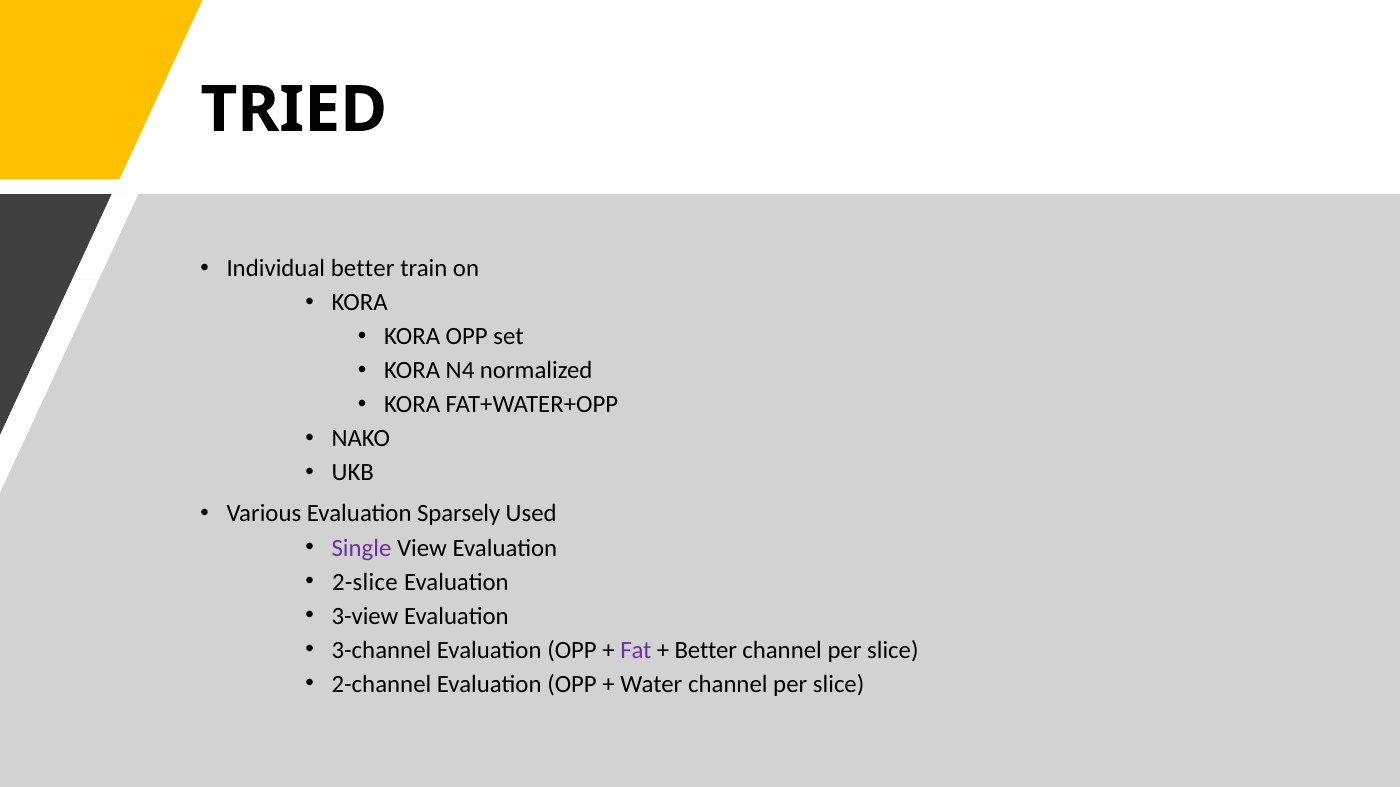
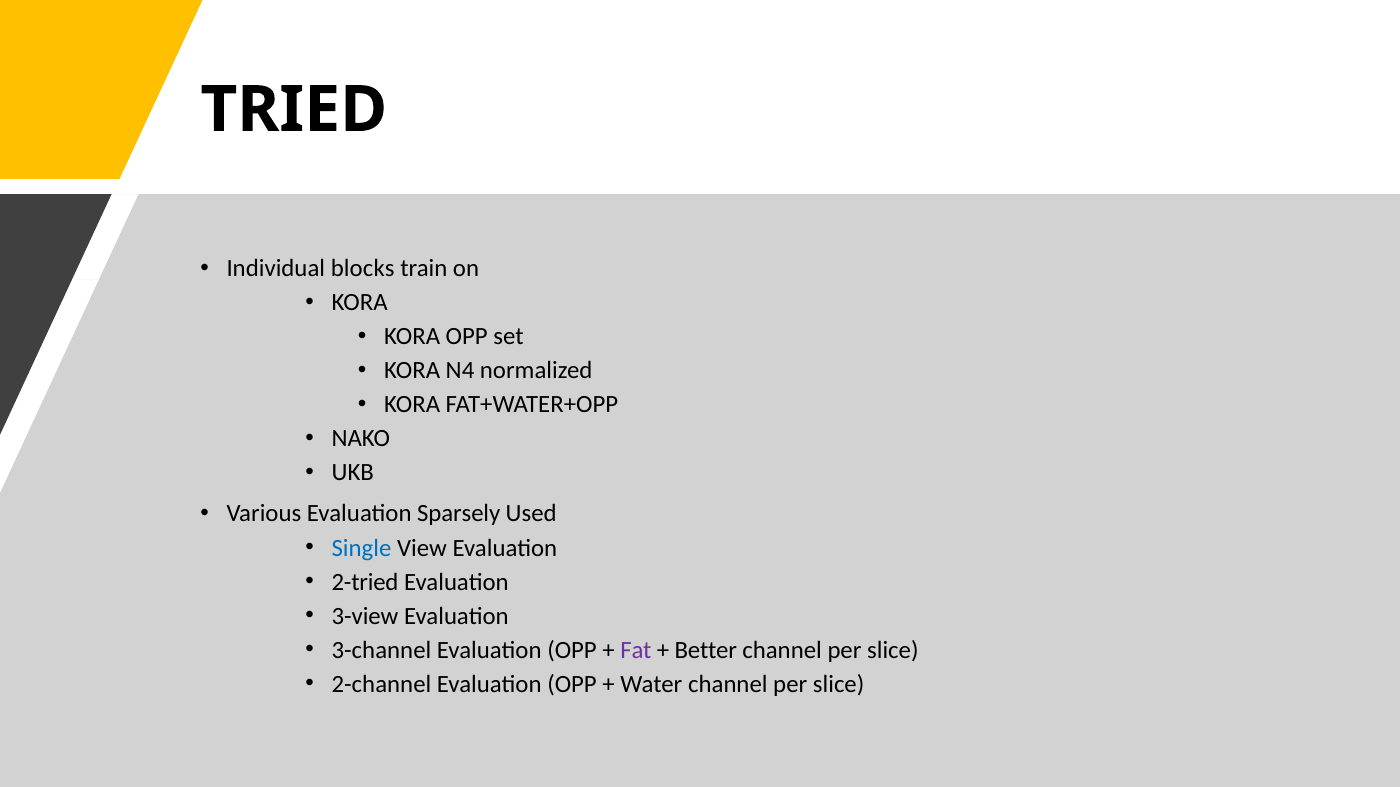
Individual better: better -> blocks (363, 268)
Single colour: purple -> blue (361, 548)
2-slice: 2-slice -> 2-tried (365, 582)
